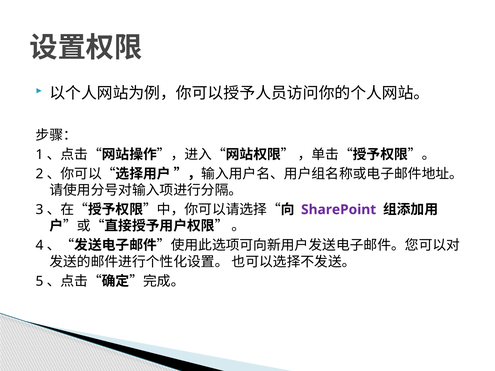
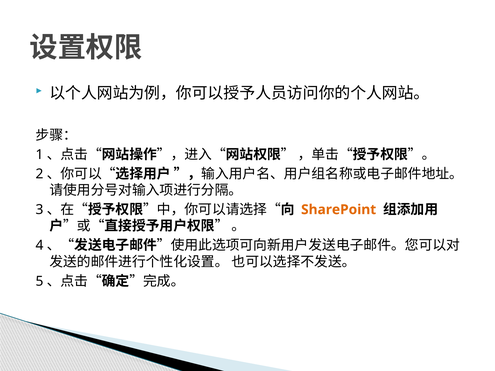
SharePoint colour: purple -> orange (339, 210)
